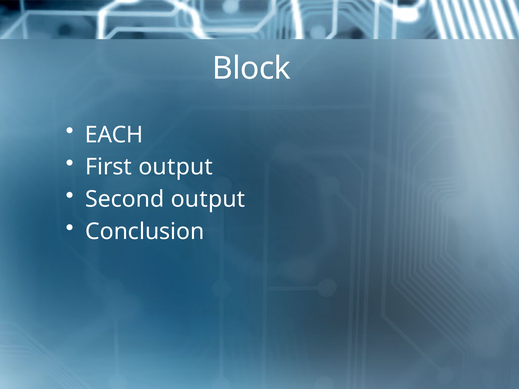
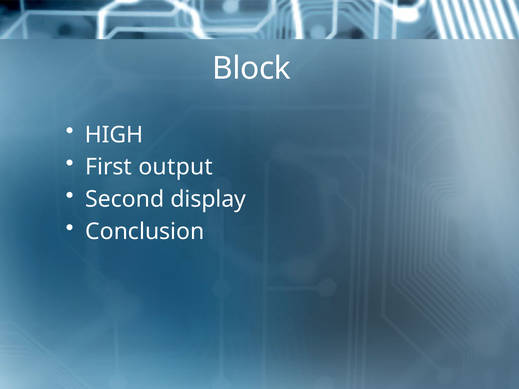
EACH: EACH -> HIGH (114, 135)
Second output: output -> display (208, 199)
